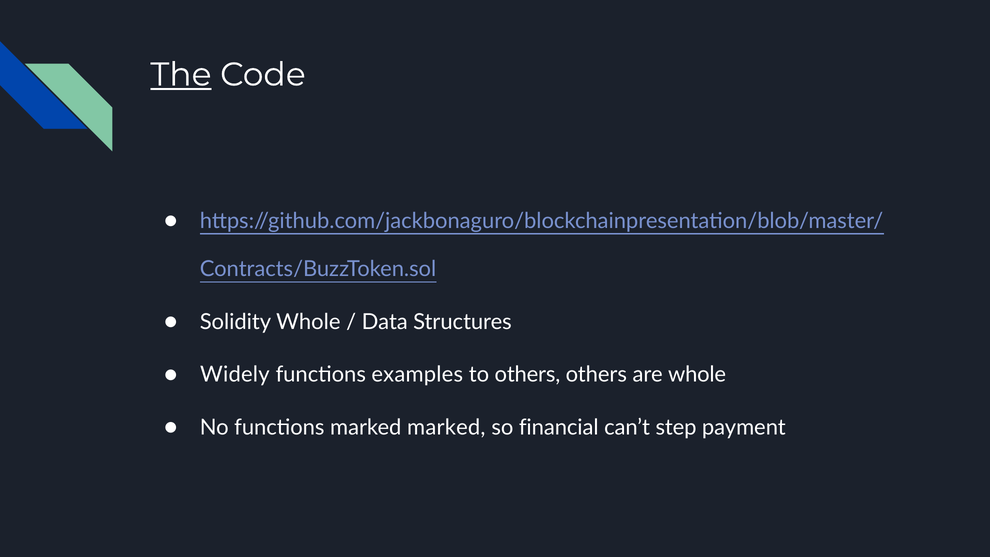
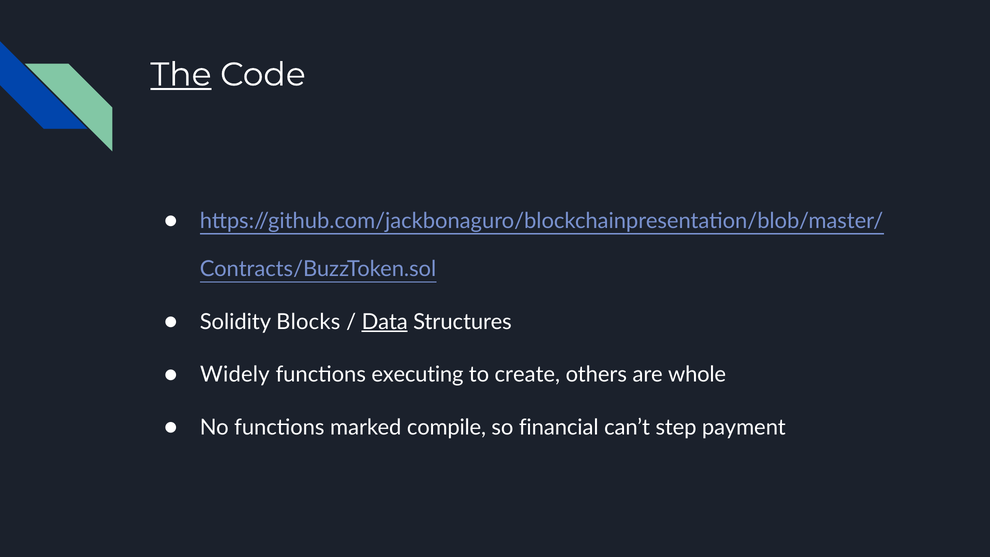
Solidity Whole: Whole -> Blocks (308, 322)
Data underline: none -> present (385, 322)
examples: examples -> executing (417, 375)
to others: others -> create (527, 375)
marked marked: marked -> compile (446, 427)
